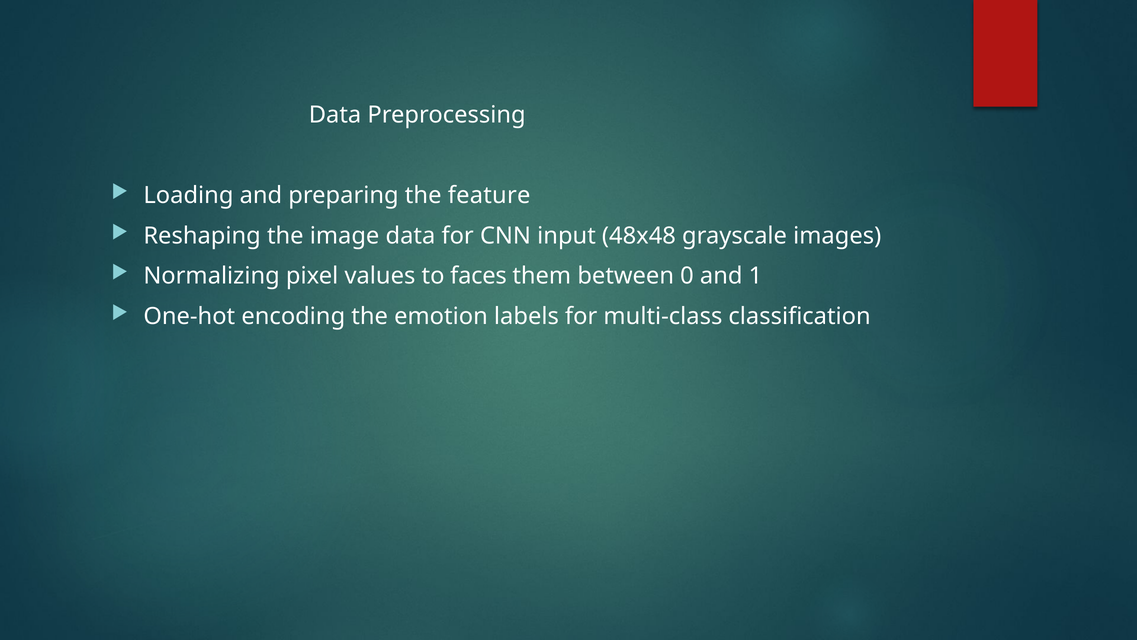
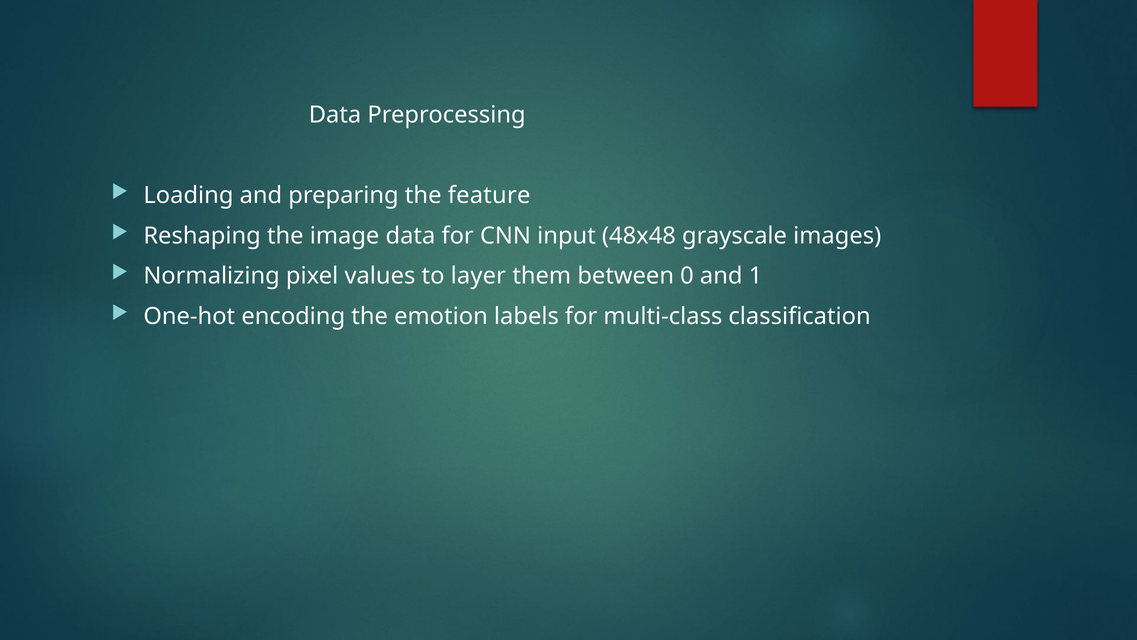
faces: faces -> layer (478, 276)
